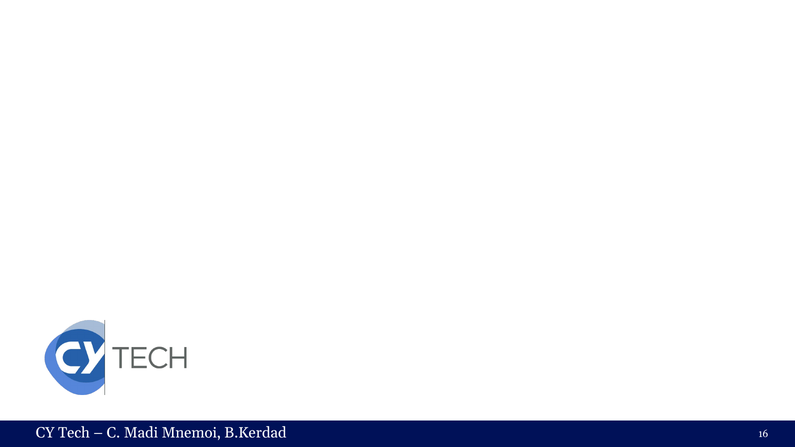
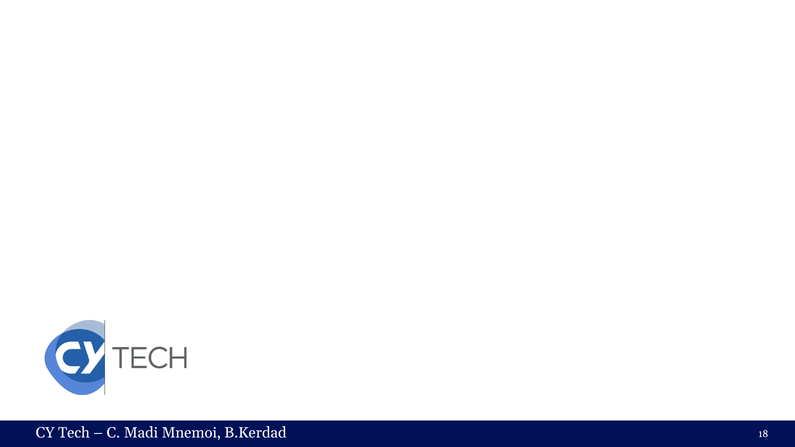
16: 16 -> 18 (763, 434)
